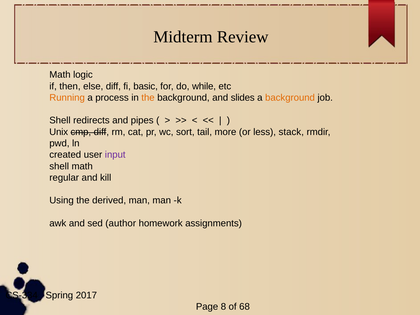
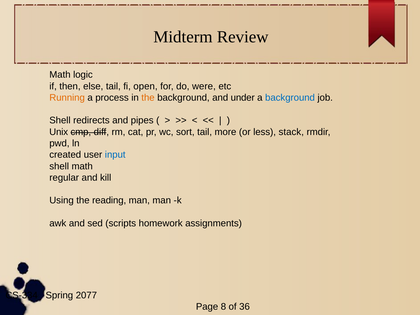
else diff: diff -> tail (113, 86)
basic: basic -> open (146, 86)
while: while -> were (204, 86)
slides: slides -> under (243, 98)
background colour: orange -> blue (290, 98)
input colour: purple -> blue (115, 155)
derived: derived -> reading (109, 200)
author: author -> scripts (121, 223)
2017: 2017 -> 2077 (86, 295)
68: 68 -> 36 (245, 307)
